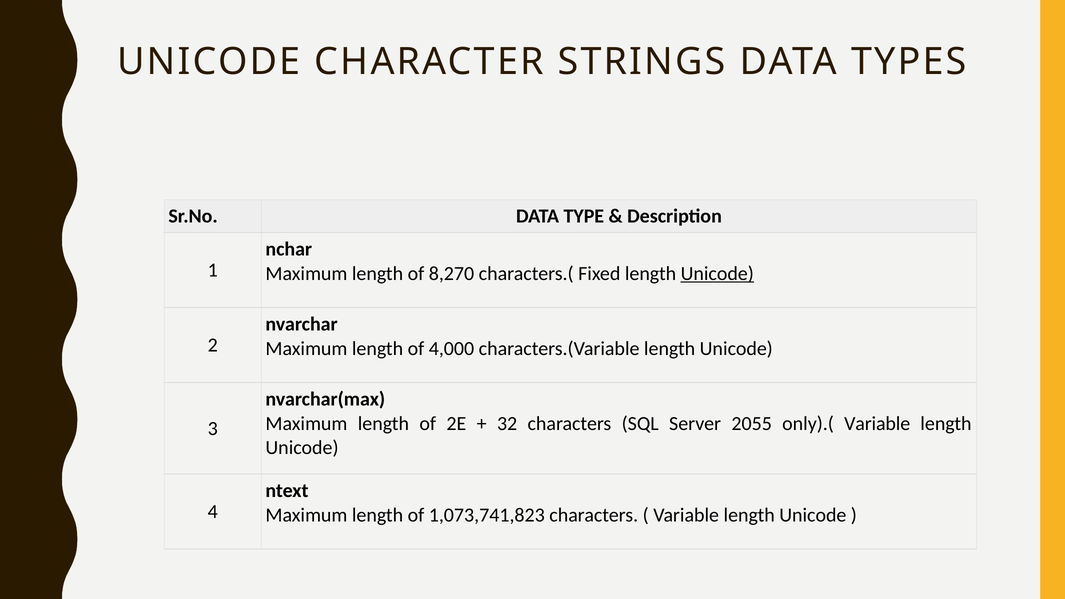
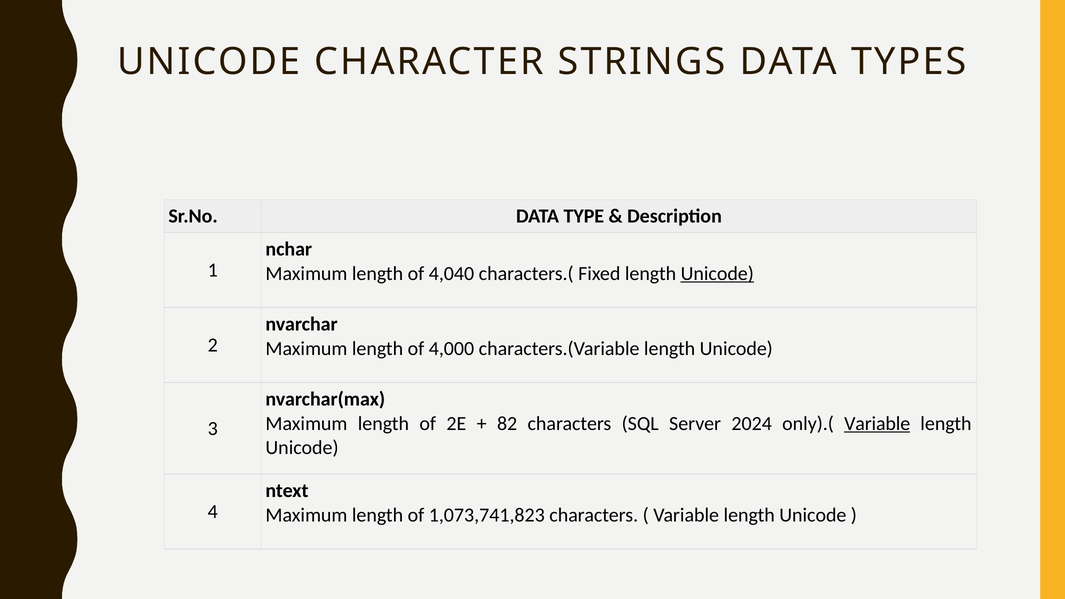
8,270: 8,270 -> 4,040 (451, 273)
32: 32 -> 82 (507, 424)
2055: 2055 -> 2024 (752, 424)
Variable underline: none -> present (877, 424)
